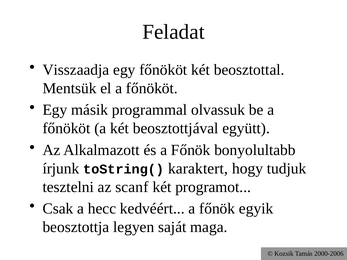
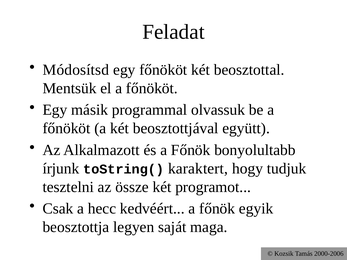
Visszaadja: Visszaadja -> Módosítsd (76, 70)
scanf: scanf -> össze (132, 187)
